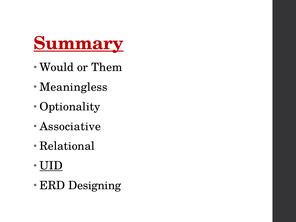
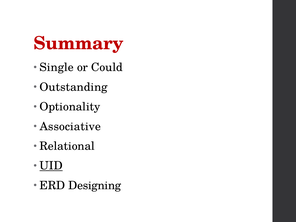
Summary underline: present -> none (79, 43)
Would: Would -> Single (57, 67)
Them: Them -> Could (107, 67)
Meaningless: Meaningless -> Outstanding (74, 87)
